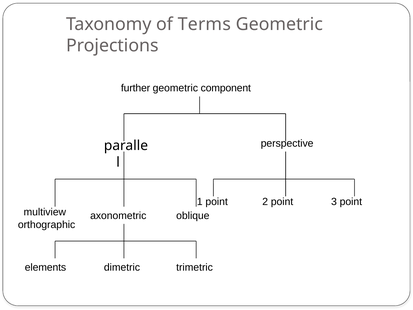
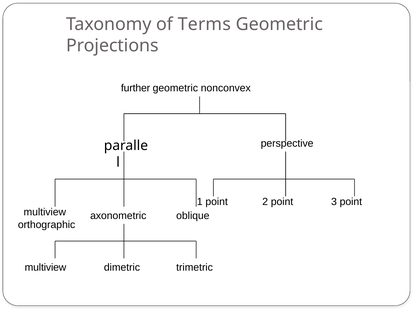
component: component -> nonconvex (226, 88)
elements: elements -> multiview (45, 267)
